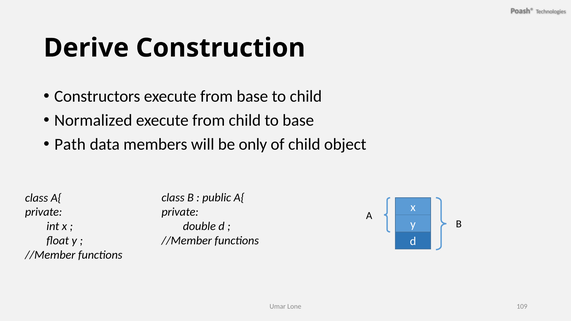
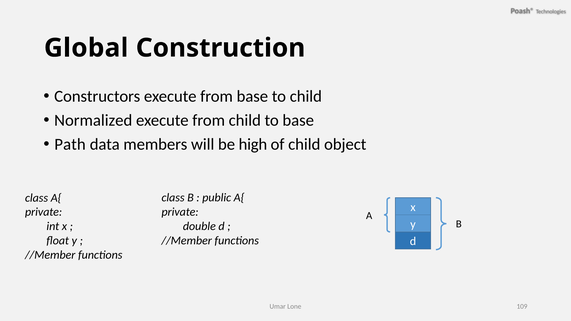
Derive: Derive -> Global (86, 48)
only: only -> high (253, 144)
